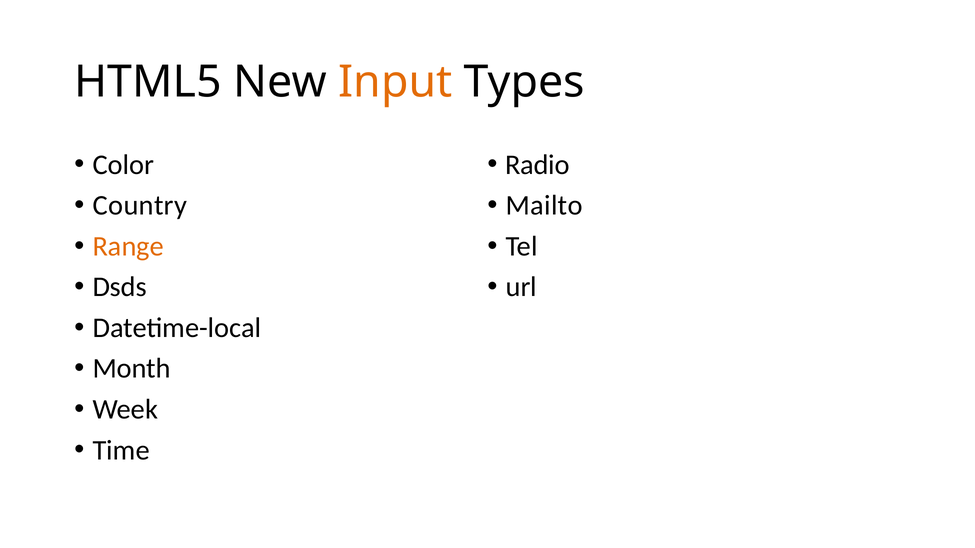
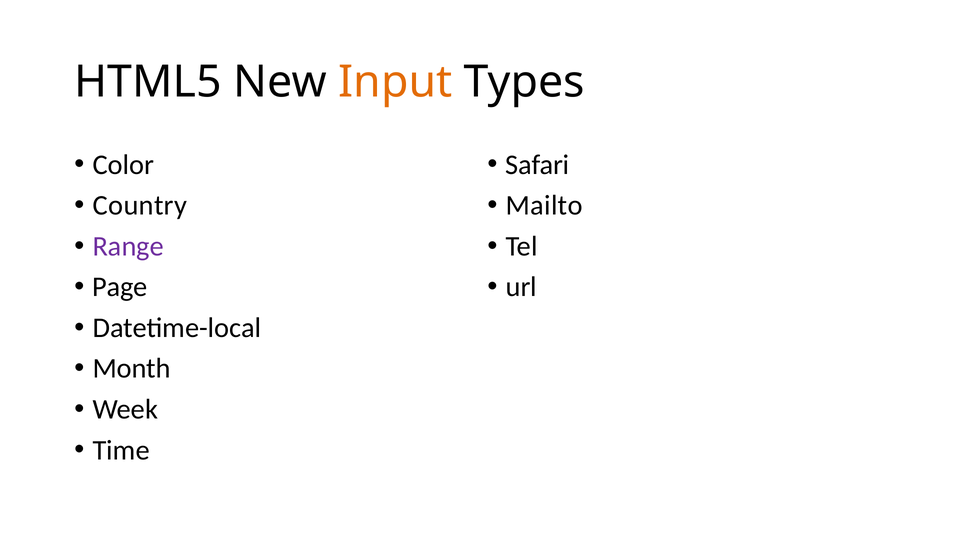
Radio: Radio -> Safari (537, 165)
Range colour: orange -> purple (128, 246)
Dsds: Dsds -> Page (120, 287)
